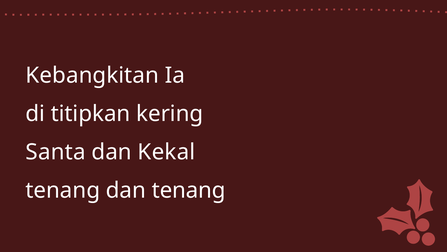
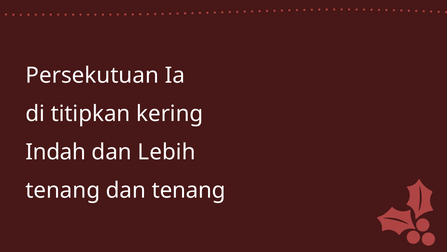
Kebangkitan: Kebangkitan -> Persekutuan (92, 75)
Santa: Santa -> Indah (56, 152)
Kekal: Kekal -> Lebih (167, 152)
